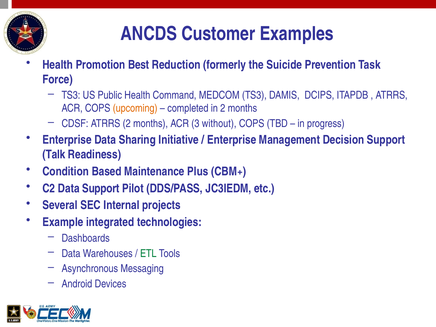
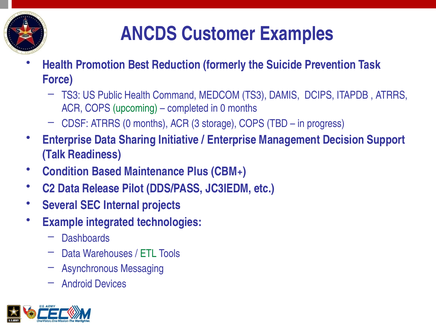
upcoming colour: orange -> green (135, 108)
in 2: 2 -> 0 (223, 108)
ATRRS 2: 2 -> 0 (127, 124)
without: without -> storage (219, 124)
Data Support: Support -> Release (101, 188)
